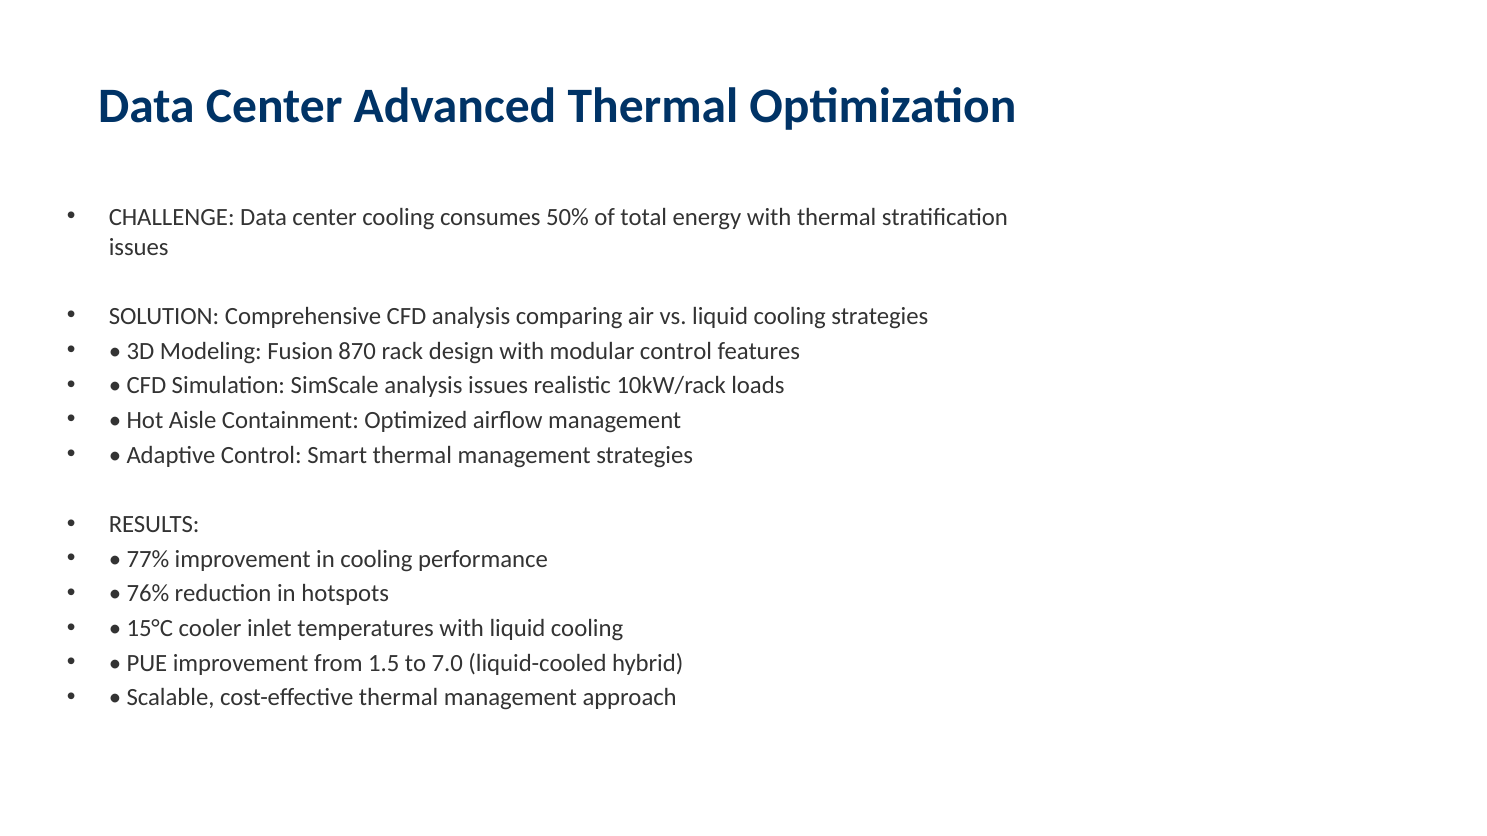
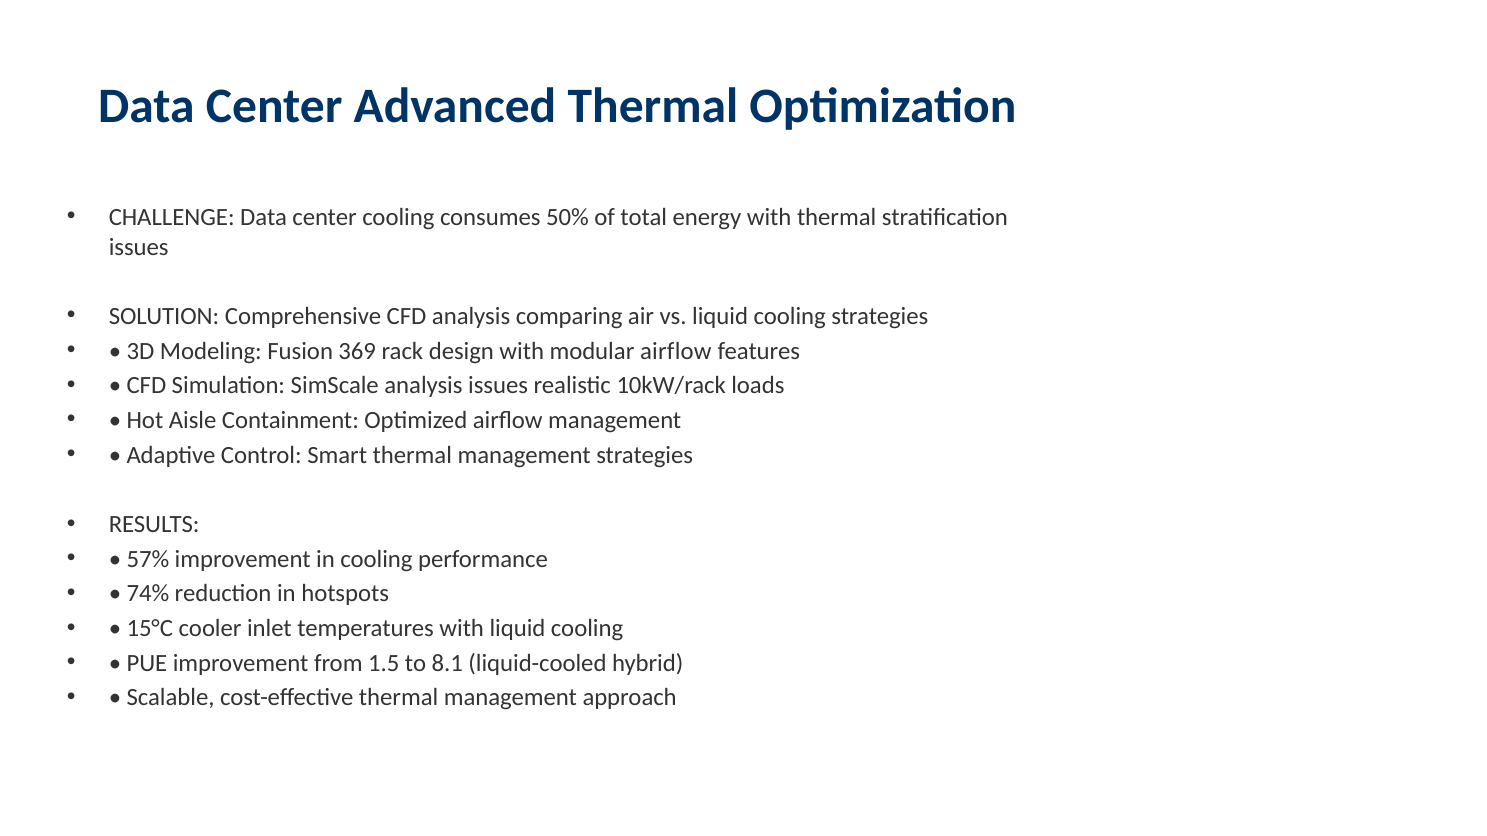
870: 870 -> 369 (357, 351)
modular control: control -> airflow (676, 351)
77%: 77% -> 57% (148, 559)
76%: 76% -> 74% (148, 594)
7.0: 7.0 -> 8.1 (447, 663)
